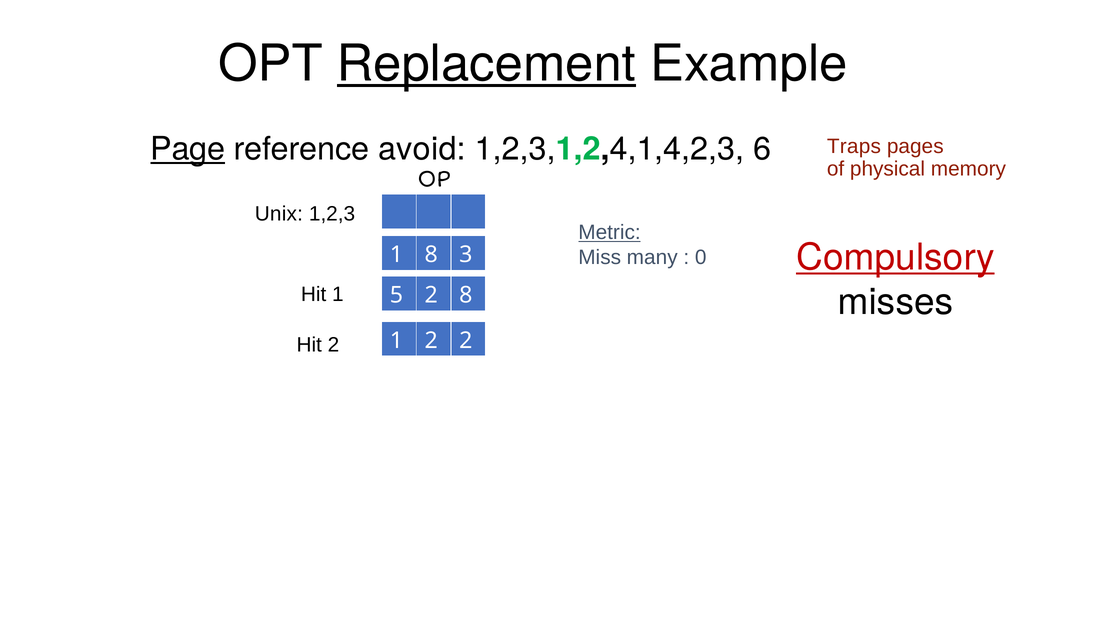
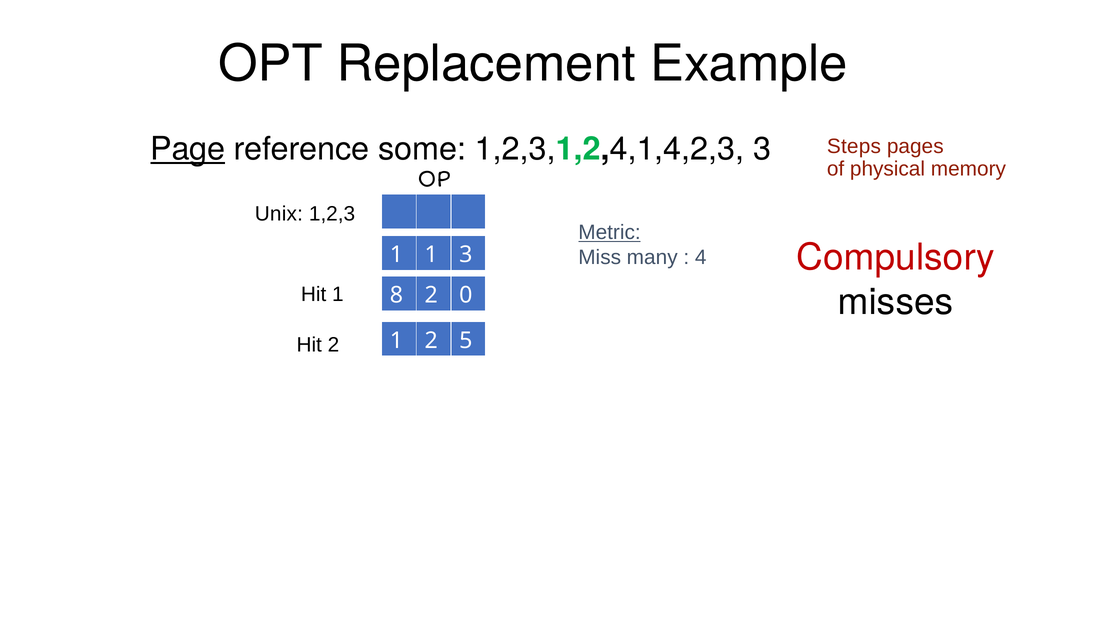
Replacement underline: present -> none (486, 64)
avoid: avoid -> some (422, 149)
1,2,3,1,2,4,1,4,2,3 6: 6 -> 3 (762, 149)
Traps: Traps -> Steps (854, 146)
Compulsory underline: present -> none (895, 258)
0: 0 -> 4 (701, 258)
1 8: 8 -> 1 (431, 255)
5: 5 -> 8 (396, 295)
2 8: 8 -> 0 (466, 295)
2 2: 2 -> 5 (466, 341)
